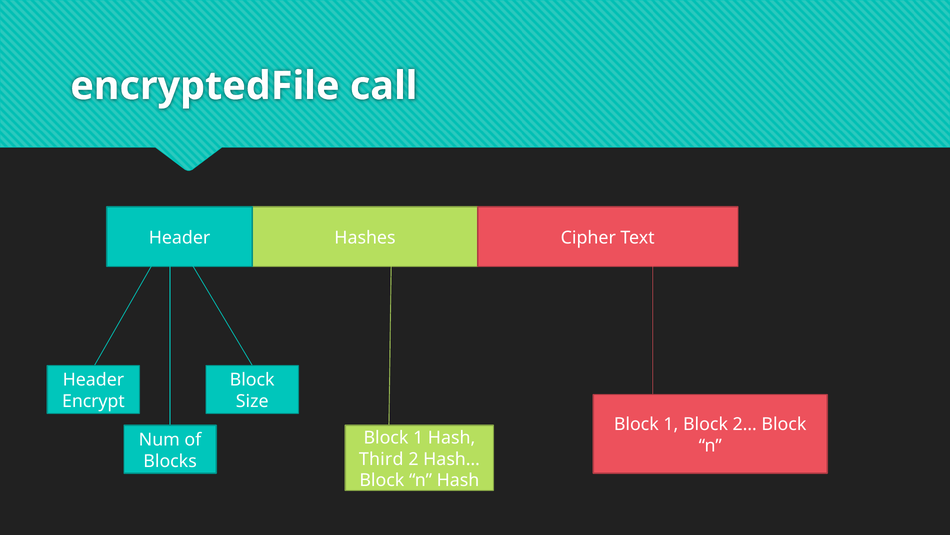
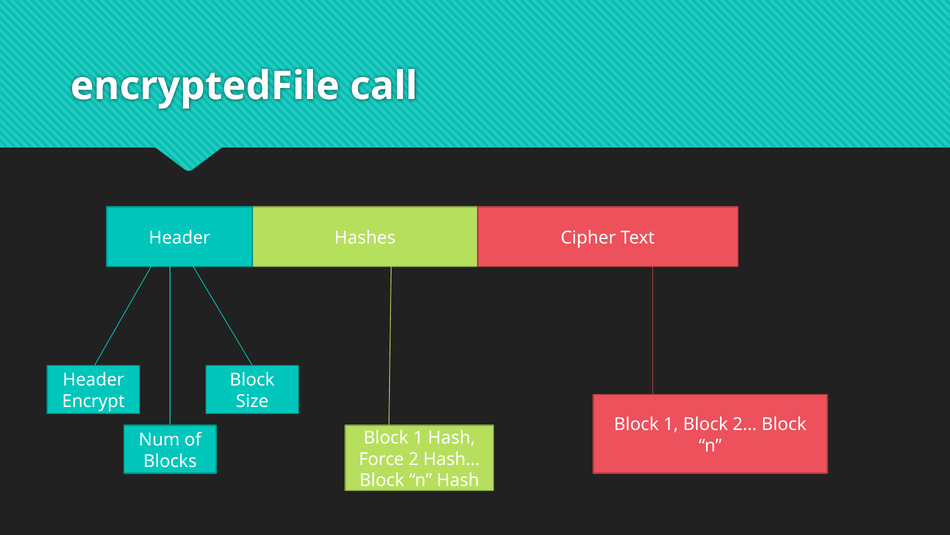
Third: Third -> Force (381, 459)
